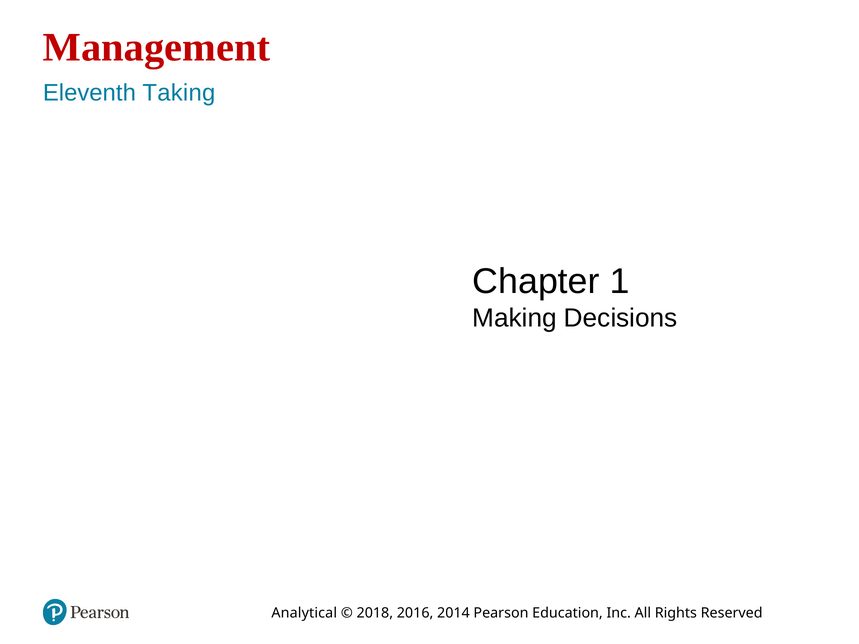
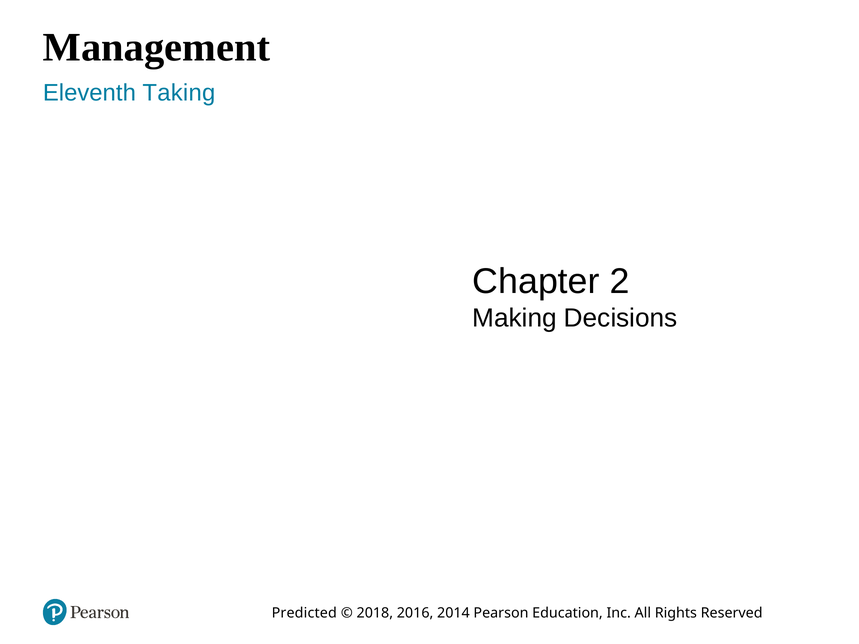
Management colour: red -> black (156, 47)
1: 1 -> 2 (620, 282)
Analytical: Analytical -> Predicted (304, 613)
